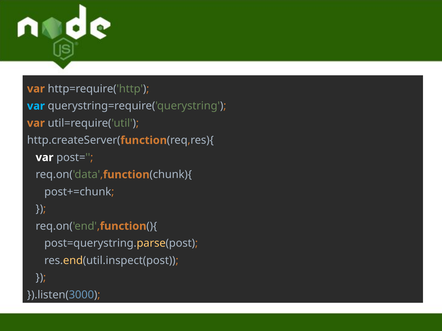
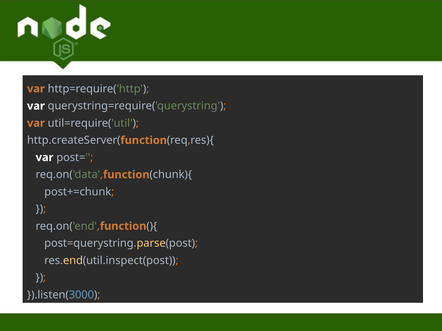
var colour: light blue -> white (36, 106)
